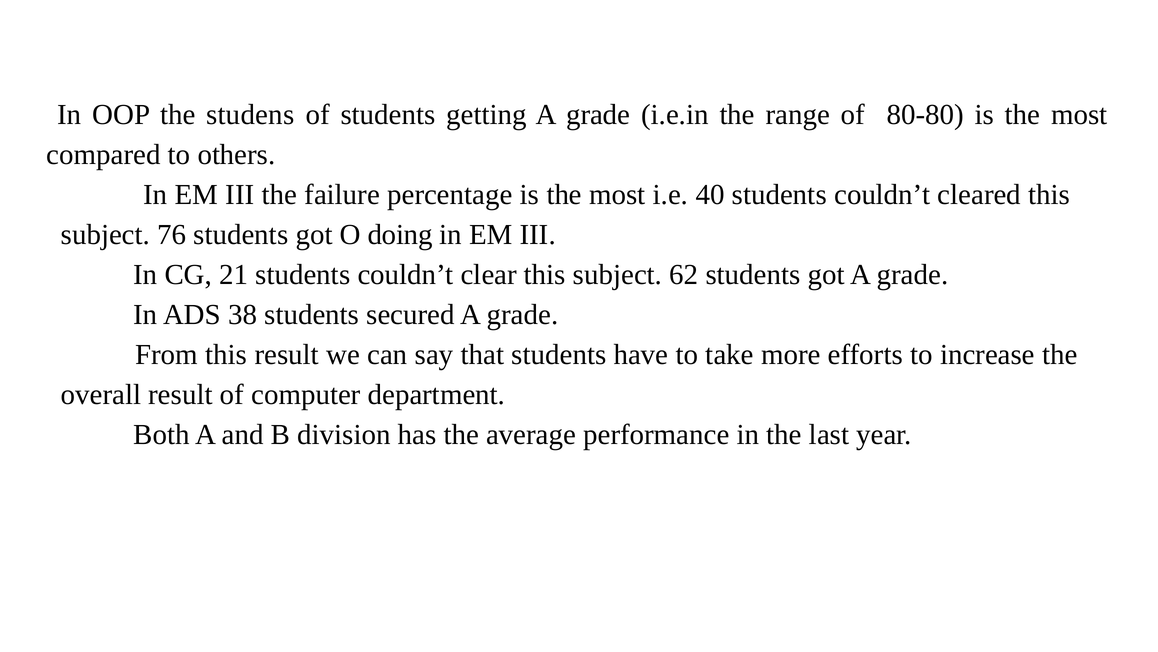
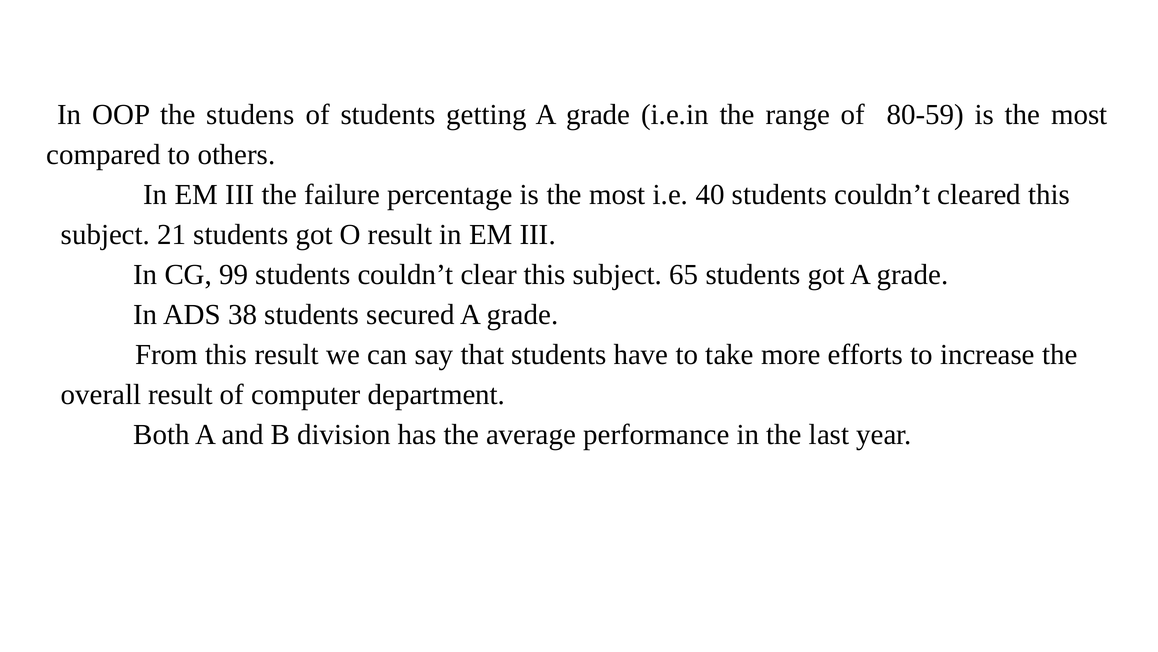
80-80: 80-80 -> 80-59 (925, 115)
76: 76 -> 21 (172, 234)
O doing: doing -> result (400, 234)
21: 21 -> 99 (234, 274)
62: 62 -> 65 (684, 274)
